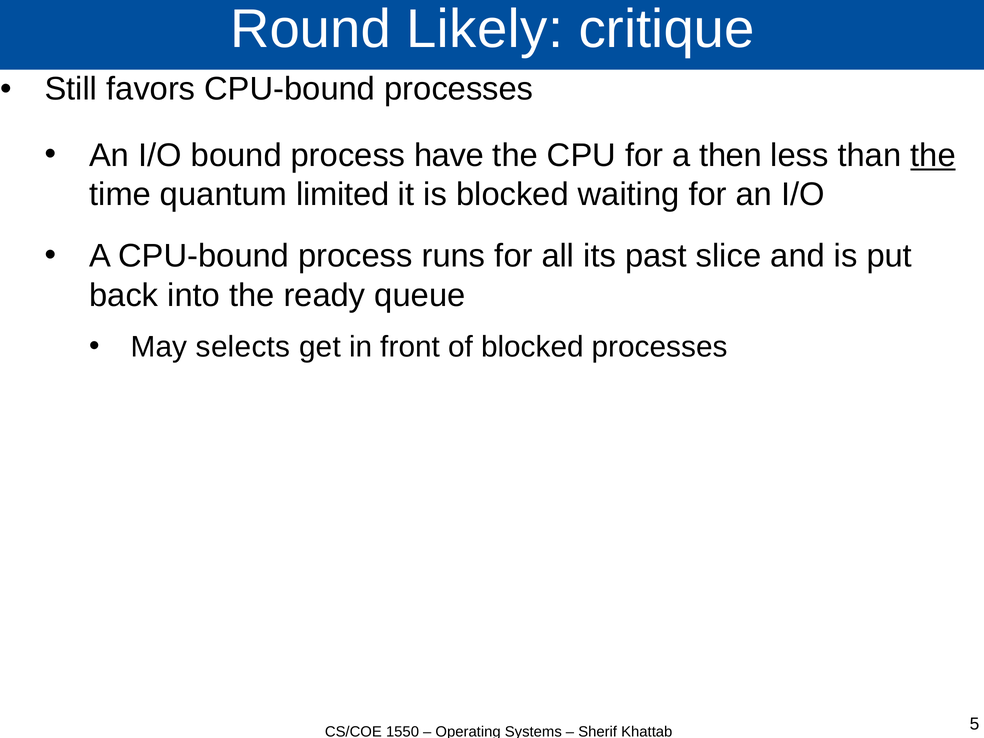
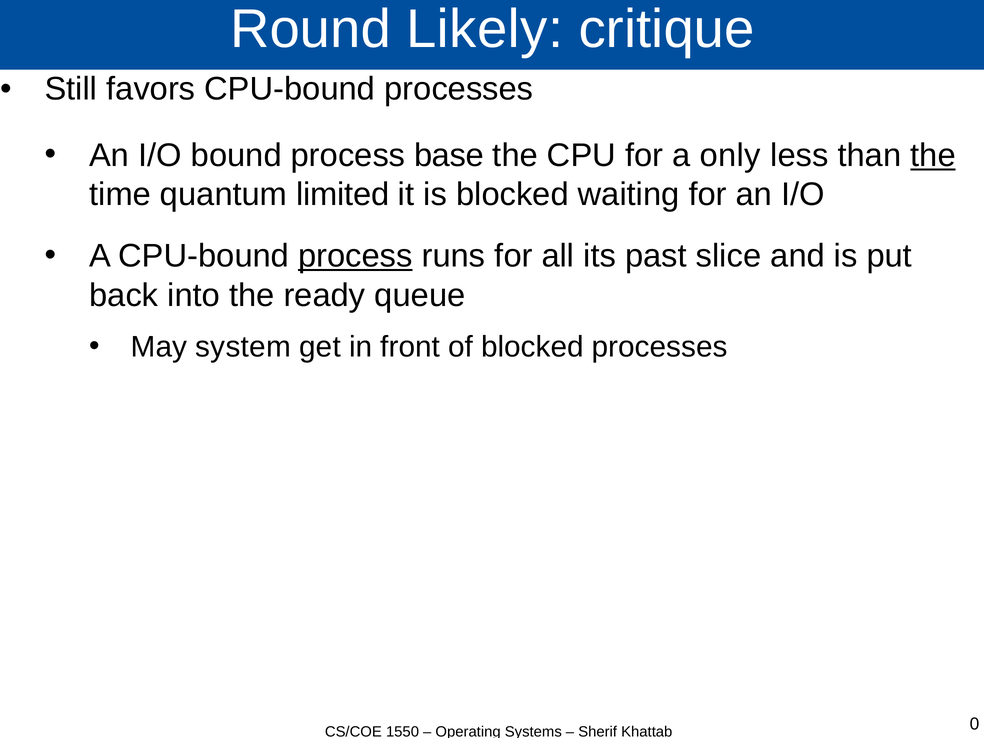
have: have -> base (449, 155)
then: then -> only (730, 155)
process underline: none -> present (355, 256)
selects: selects -> system (243, 347)
5: 5 -> 0 (975, 724)
